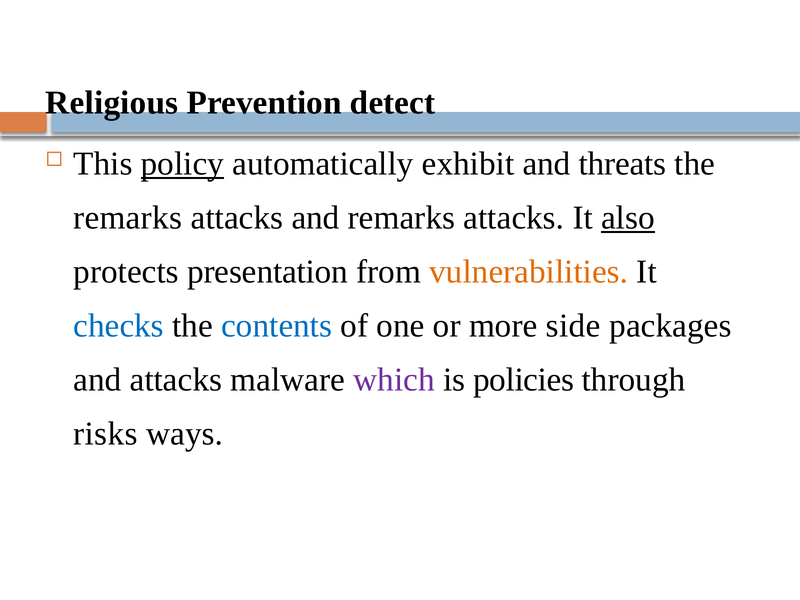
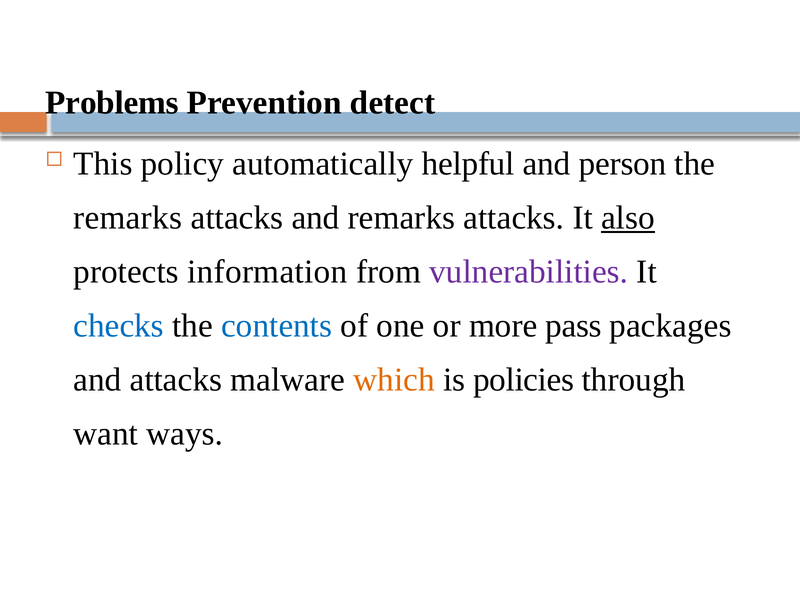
Religious: Religious -> Problems (112, 103)
policy underline: present -> none (182, 164)
exhibit: exhibit -> helpful (468, 164)
threats: threats -> person (623, 164)
presentation: presentation -> information (267, 272)
vulnerabilities colour: orange -> purple (529, 272)
side: side -> pass (574, 326)
which colour: purple -> orange (394, 380)
risks: risks -> want (106, 434)
